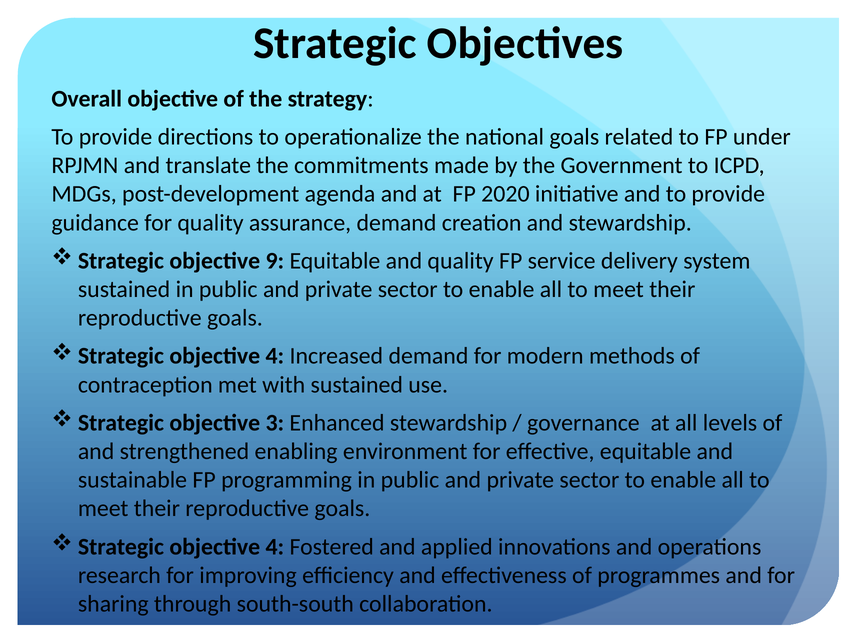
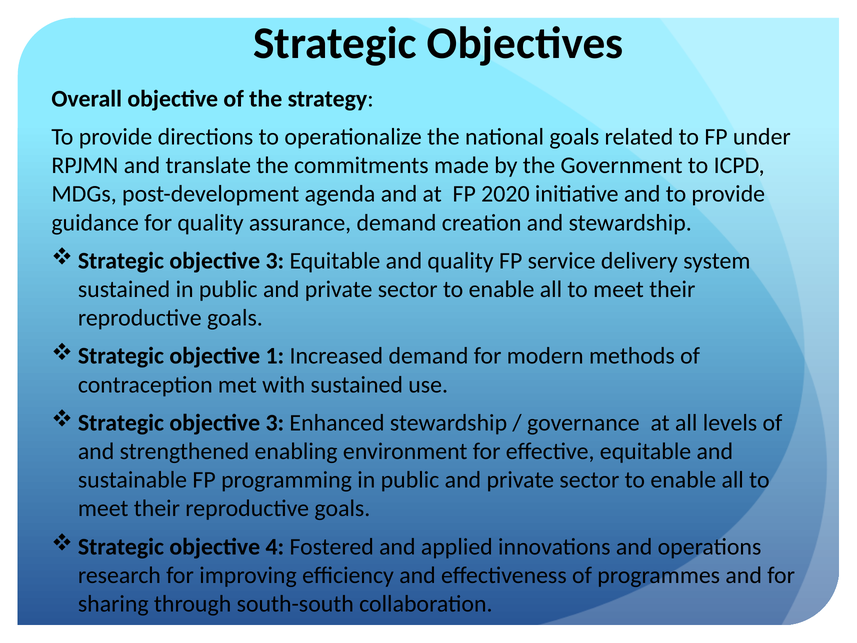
9: 9 -> 3 (275, 261)
4: 4 -> 1 (275, 356)
